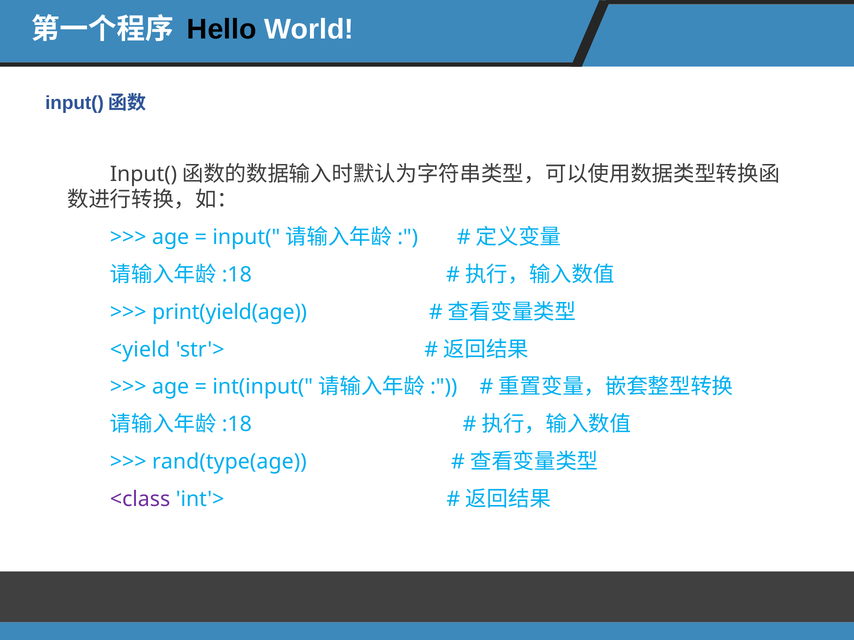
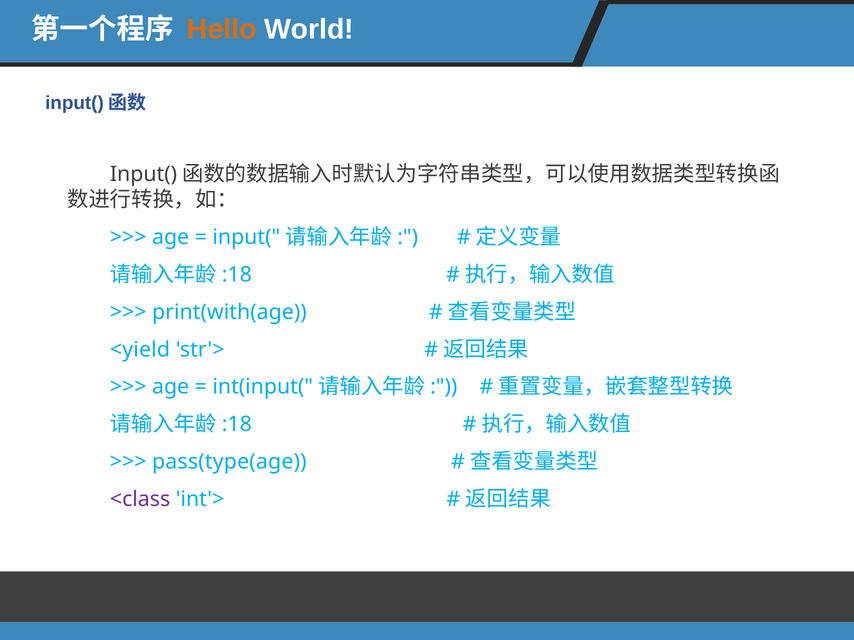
Hello colour: black -> orange (222, 29)
print(yield(age: print(yield(age -> print(with(age (229, 312)
rand(type(age: rand(type(age -> pass(type(age (229, 462)
